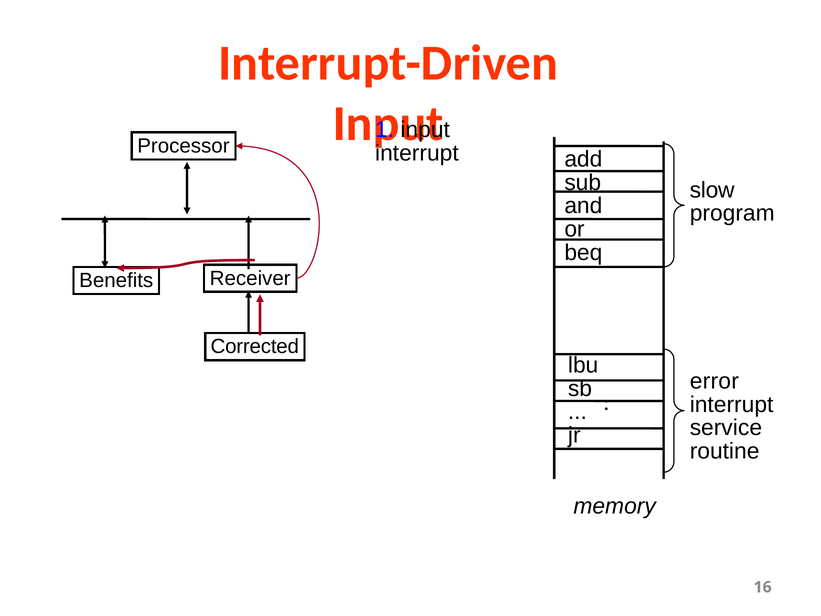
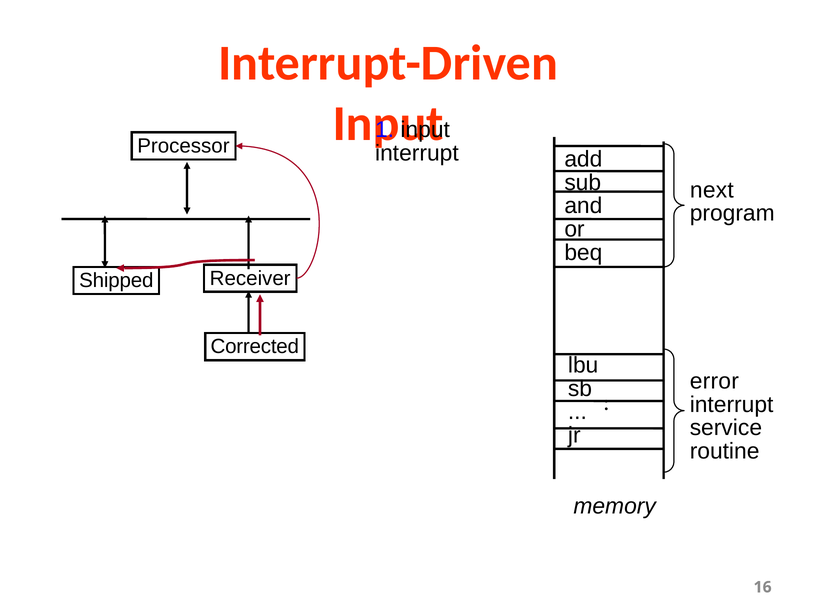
slow: slow -> next (712, 190)
Benefits: Benefits -> Shipped (116, 280)
